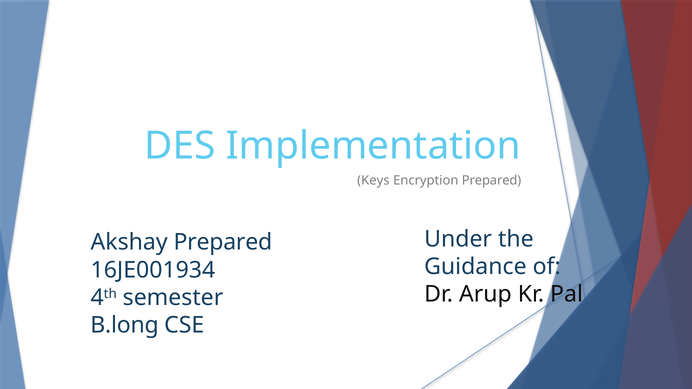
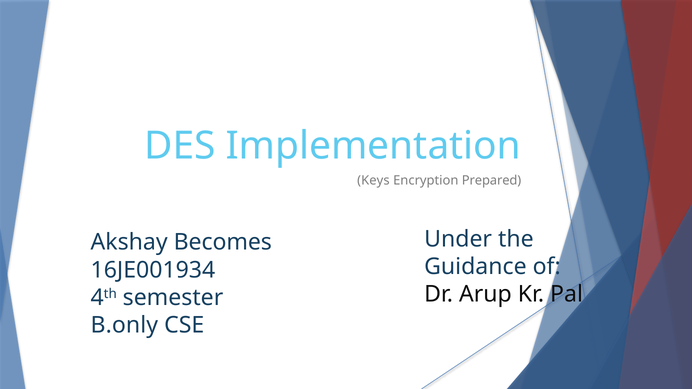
Akshay Prepared: Prepared -> Becomes (223, 242)
B.long: B.long -> B.only (124, 326)
